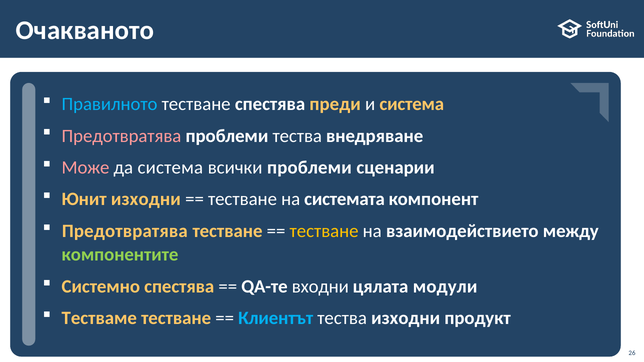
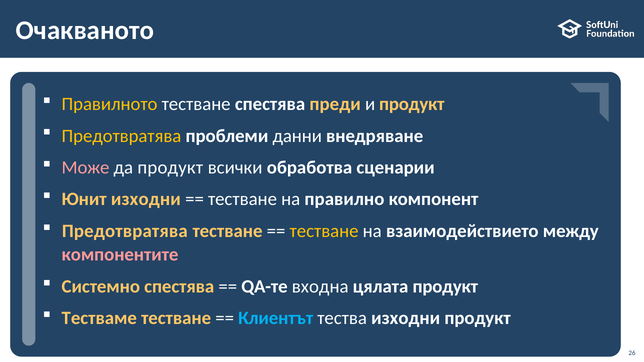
Правилното colour: light blue -> yellow (110, 104)
и система: система -> продукт (412, 104)
Предотвратява colour: pink -> yellow (121, 136)
проблеми тества: тества -> данни (297, 136)
да система: система -> продукт (170, 168)
всички проблеми: проблеми -> обработва (310, 168)
системата: системата -> правилно (344, 199)
компонентите colour: light green -> pink (120, 255)
входни: входни -> входна (320, 287)
цялата модули: модули -> продукт (445, 287)
